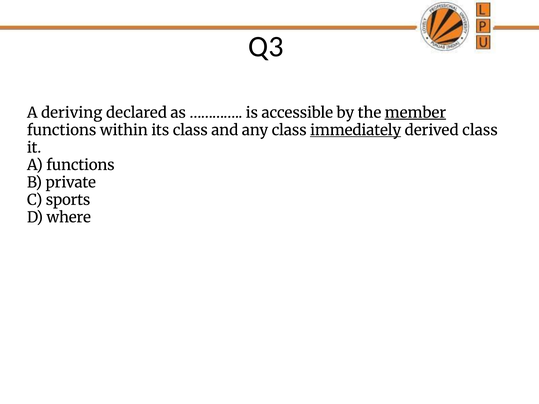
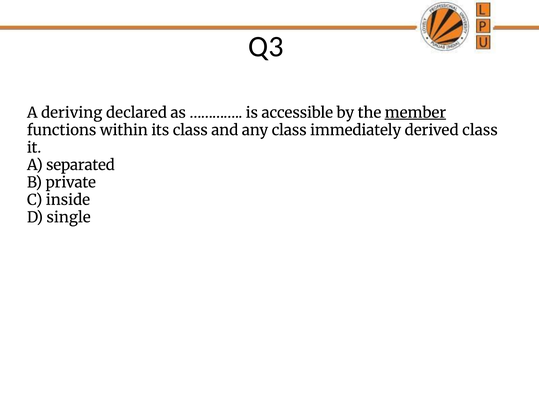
immediately underline: present -> none (356, 130)
A functions: functions -> separated (80, 165)
sports: sports -> inside (68, 200)
where: where -> single (69, 218)
